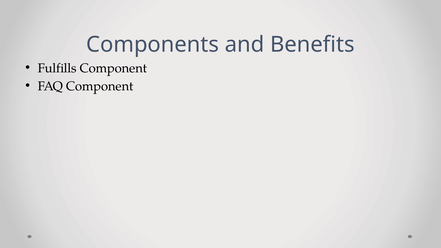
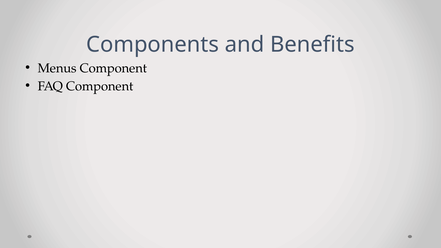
Fulfills: Fulfills -> Menus (57, 68)
